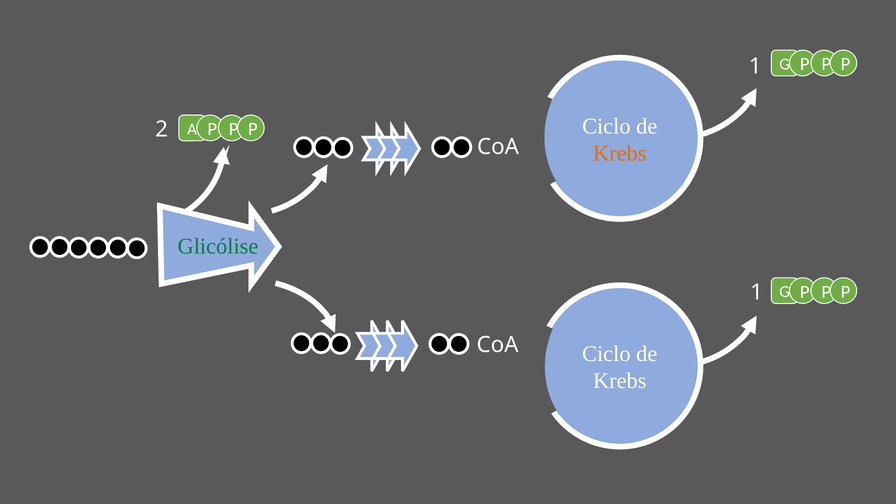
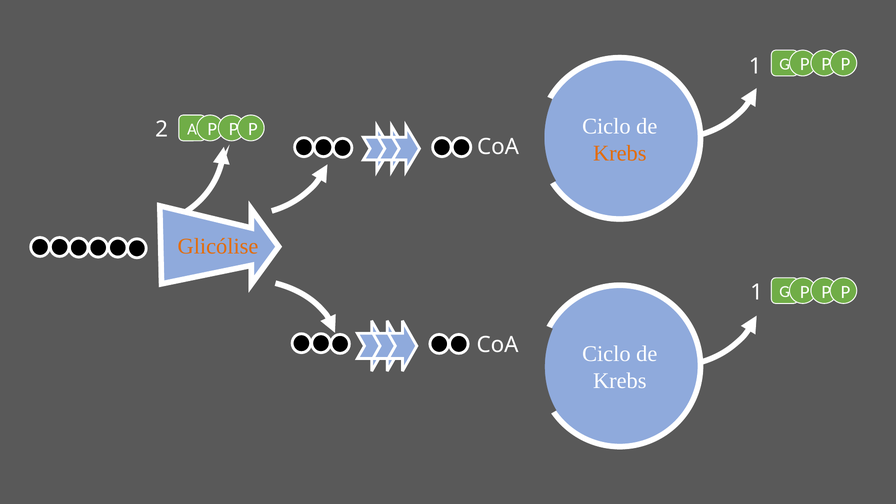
Glicólise colour: green -> orange (218, 247)
